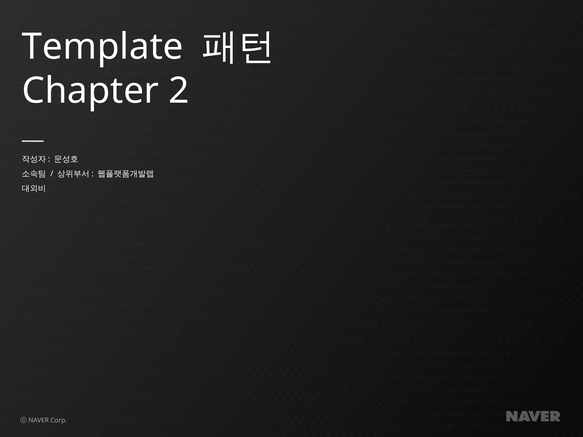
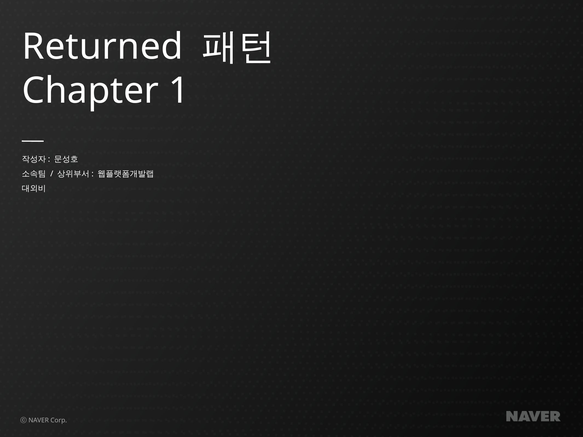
Template: Template -> Returned (103, 47)
2: 2 -> 1 (179, 91)
